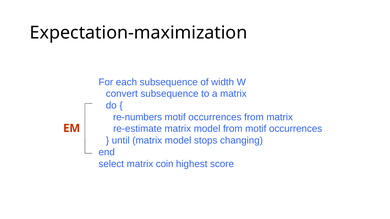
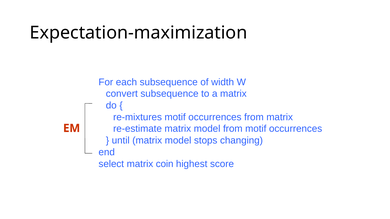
re-numbers: re-numbers -> re-mixtures (138, 117)
